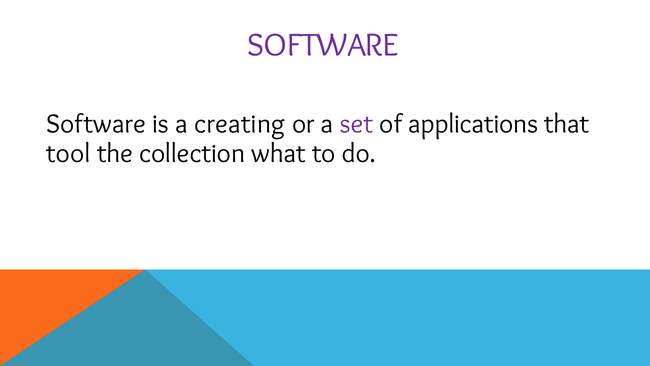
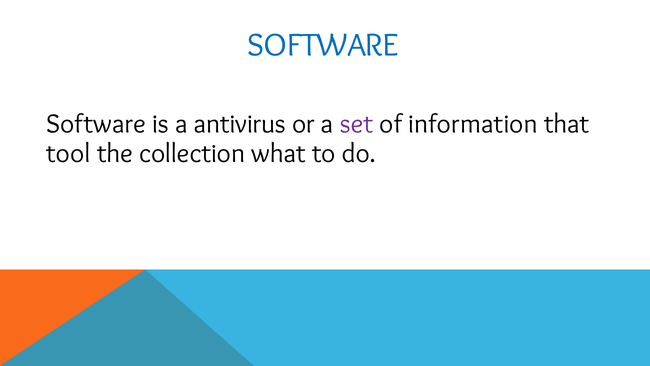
SOFTWARE colour: purple -> blue (323, 45)
creating: creating -> antivirus (240, 124)
applications: applications -> information (473, 124)
